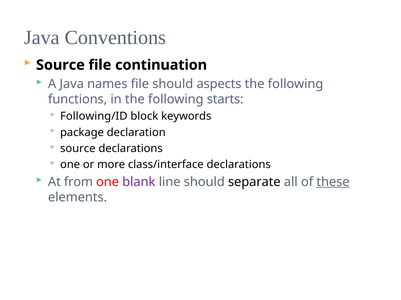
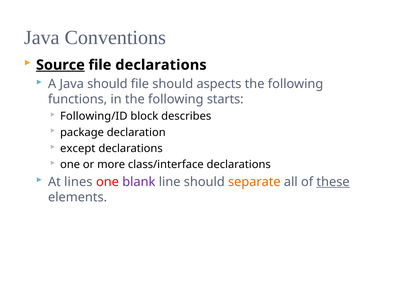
Source underline: none -> present (60, 65)
file continuation: continuation -> declarations (161, 65)
Java names: names -> should (107, 84)
keywords: keywords -> describes (186, 117)
source: source -> except (78, 149)
from: from -> lines (78, 182)
separate colour: black -> orange (254, 182)
